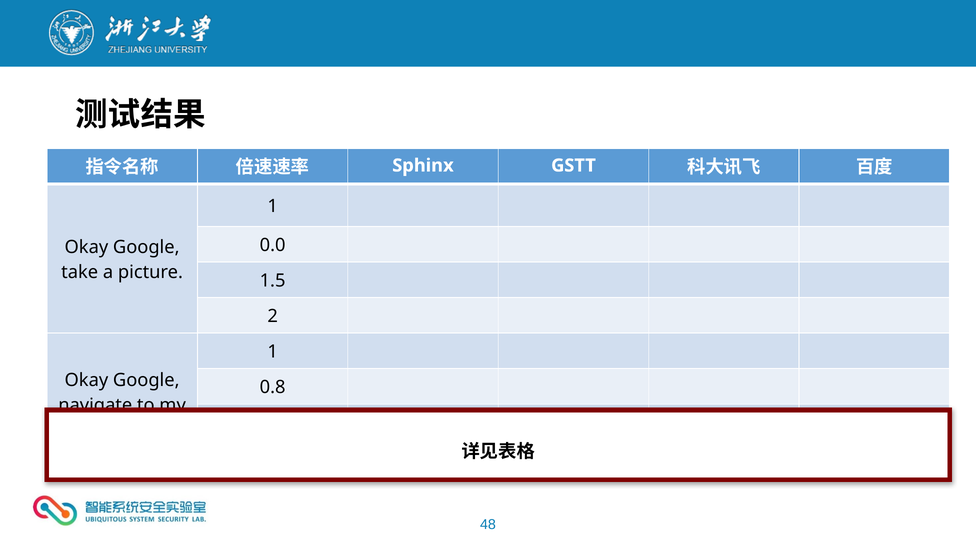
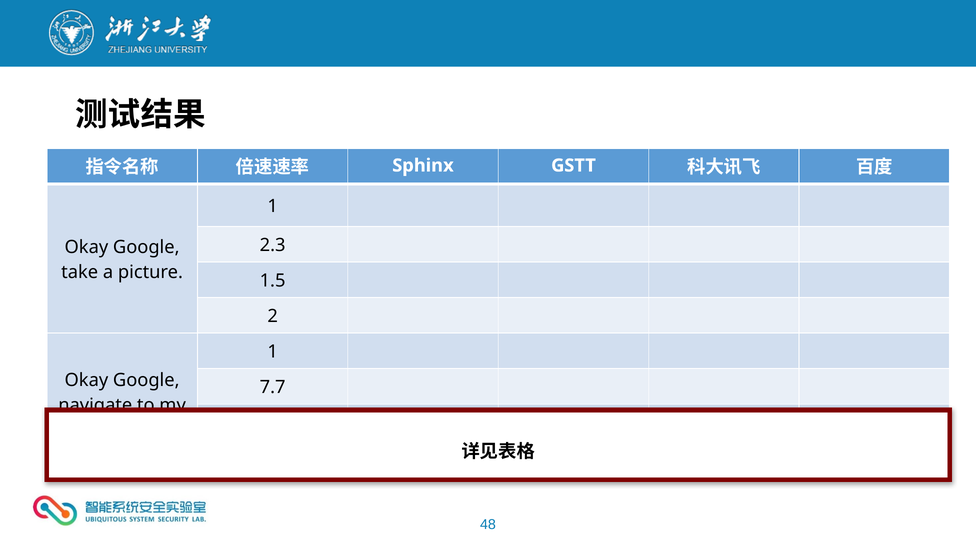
0.0: 0.0 -> 2.3 (273, 245)
0.8: 0.8 -> 7.7 (273, 387)
